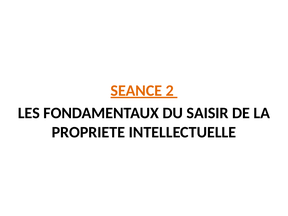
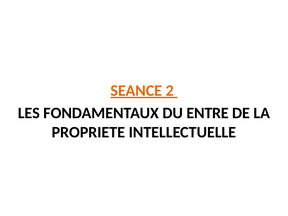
SAISIR: SAISIR -> ENTRE (208, 113)
